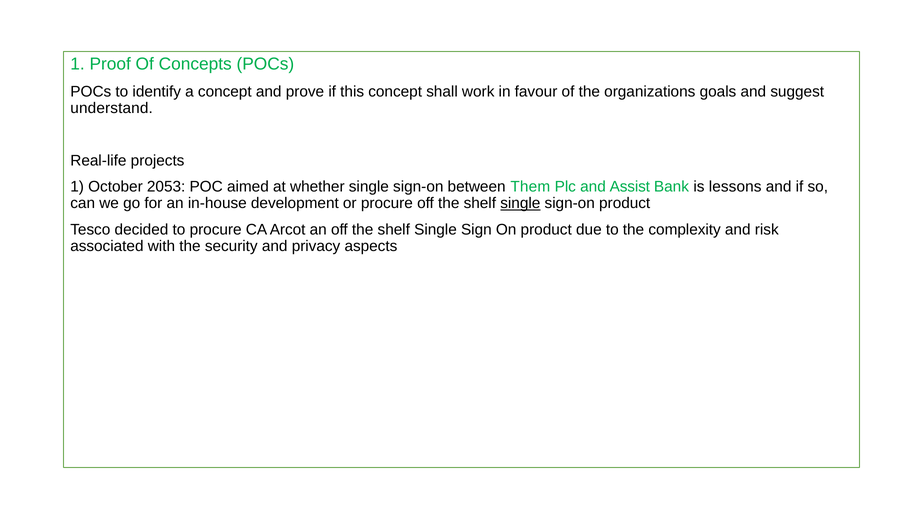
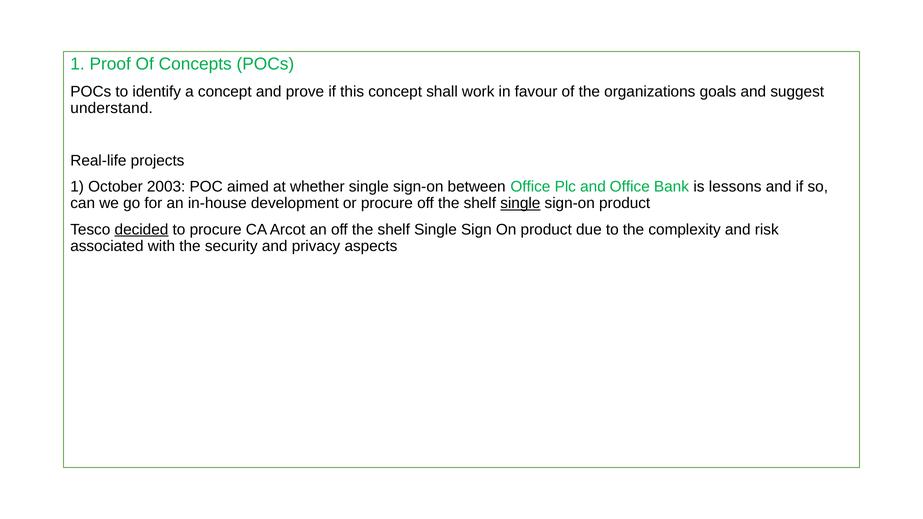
2053: 2053 -> 2003 (166, 187)
between Them: Them -> Office (530, 187)
and Assist: Assist -> Office (630, 187)
decided underline: none -> present (141, 230)
